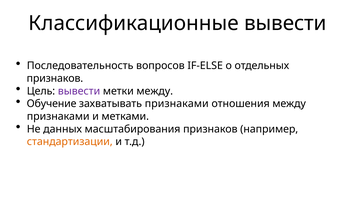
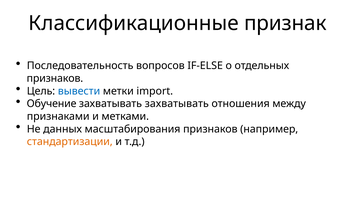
Классификационные вывести: вывести -> признак (285, 23)
вывести colour: purple -> blue (79, 91)
метки между: между -> import (155, 91)
захватывать признаками: признаками -> захватывать (177, 104)
